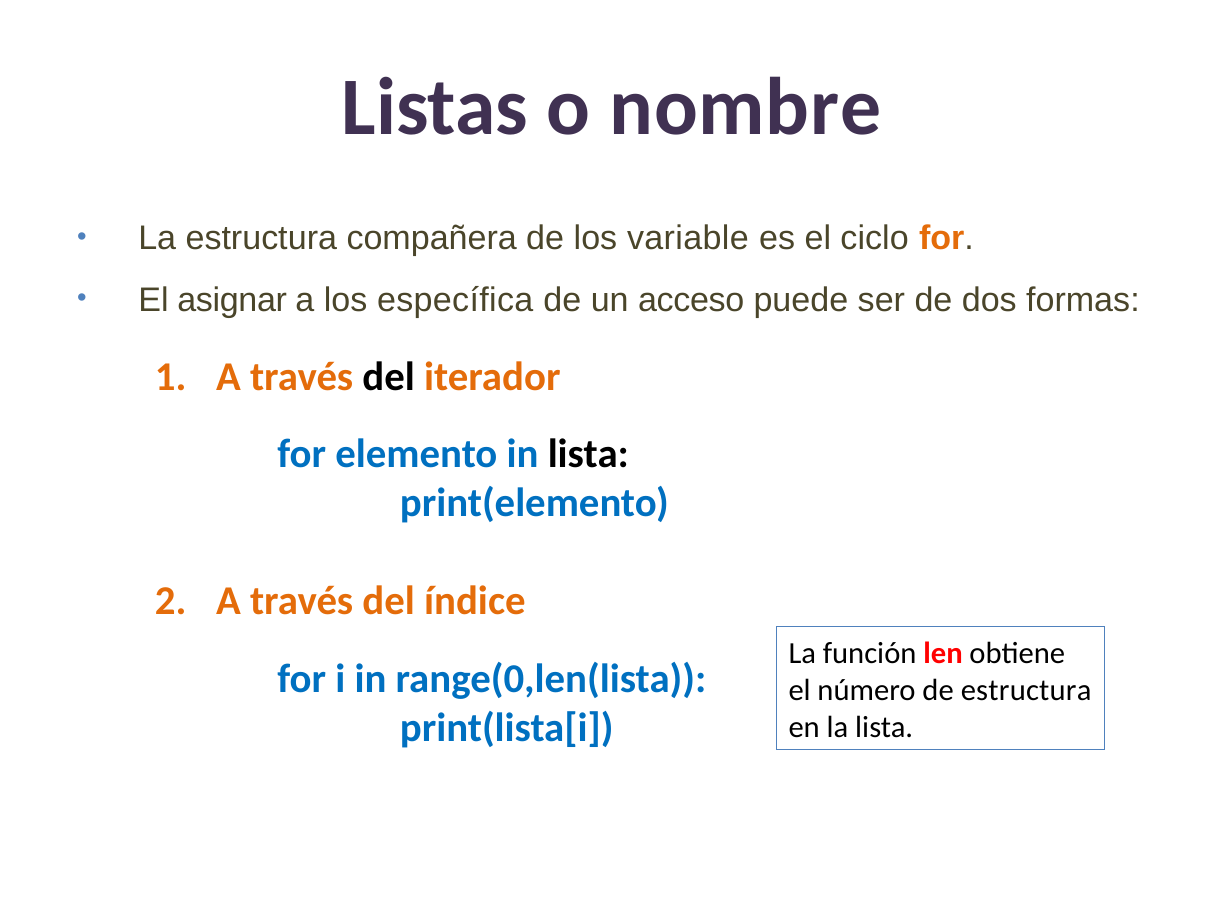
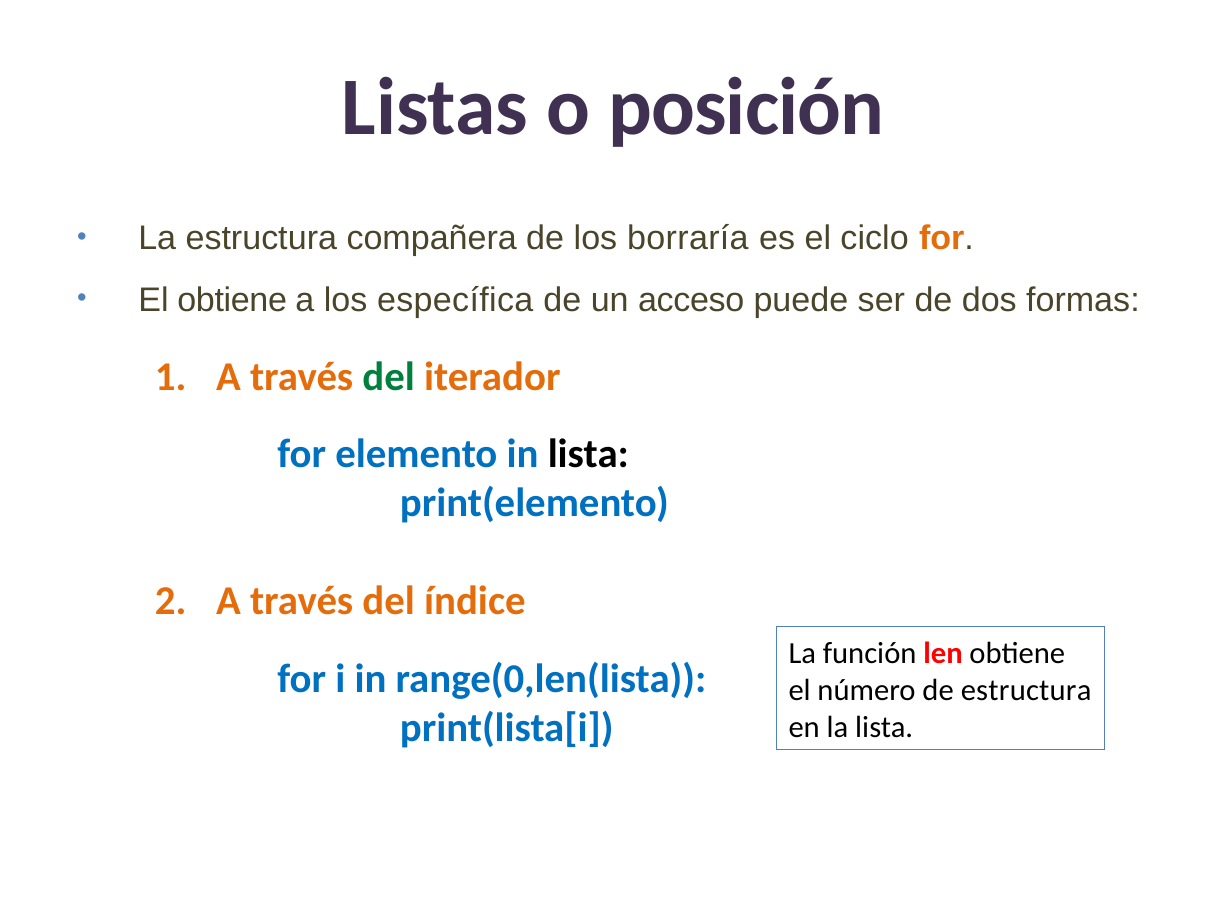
nombre: nombre -> posición (746, 108)
variable: variable -> borraría (688, 238)
El asignar: asignar -> obtiene (232, 300)
del colour: black -> green (389, 376)
